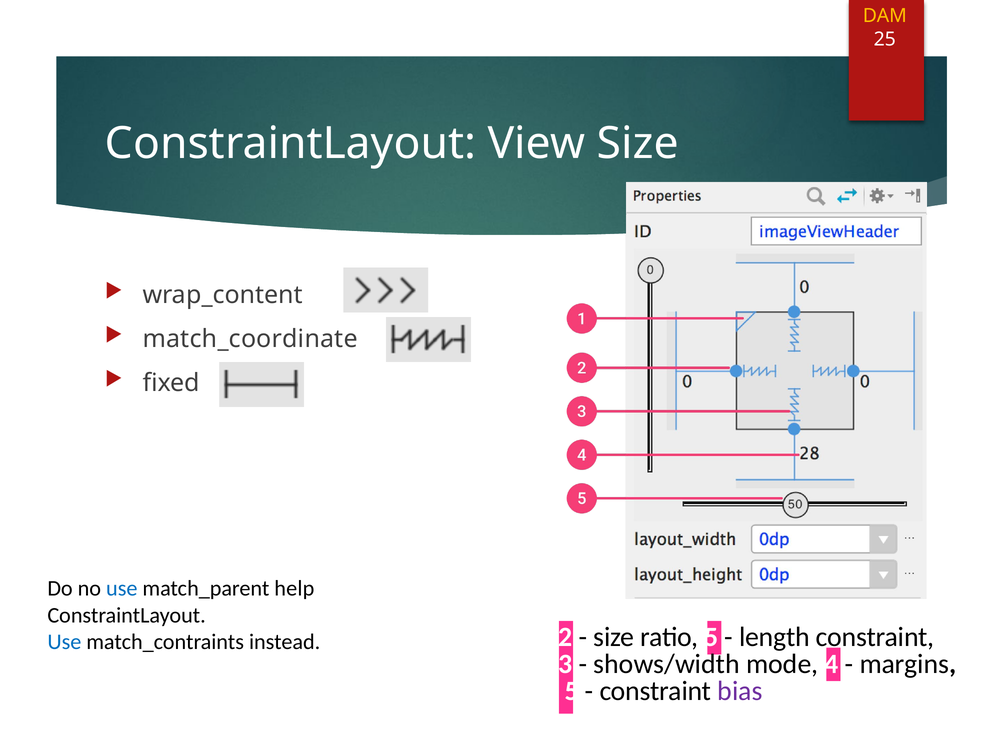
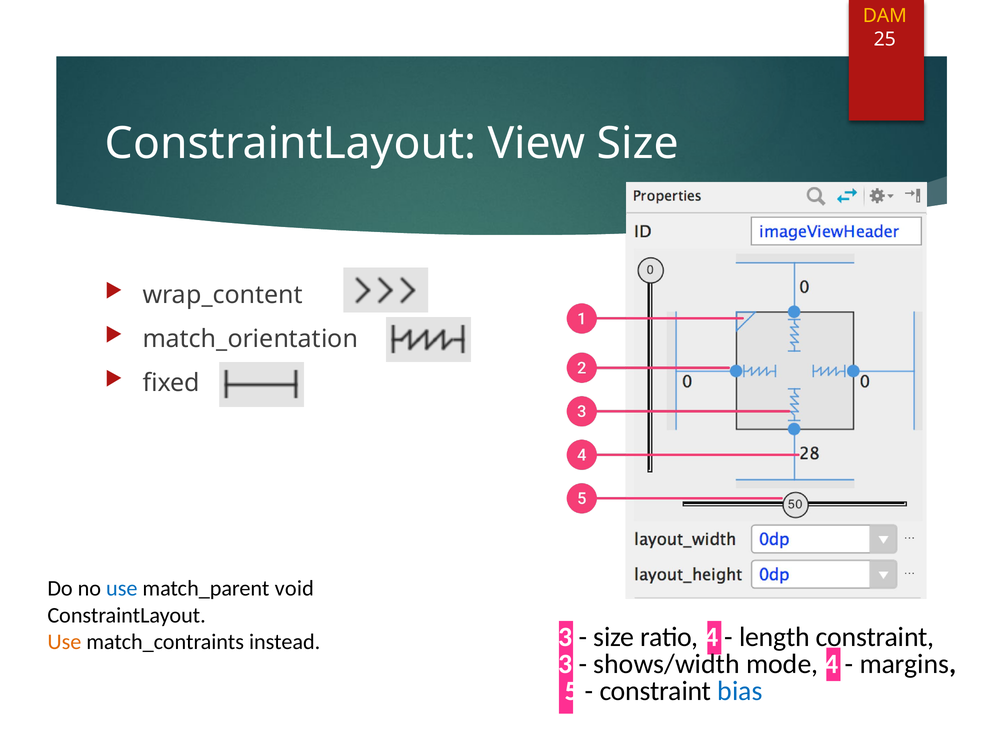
match_coordinate: match_coordinate -> match_orientation (250, 339)
help: help -> void (294, 588)
Use colour: blue -> orange (64, 642)
instead 2: 2 -> 3 (565, 637)
ratio 5: 5 -> 4 (711, 637)
bias colour: purple -> blue (740, 691)
